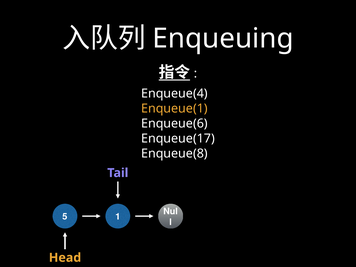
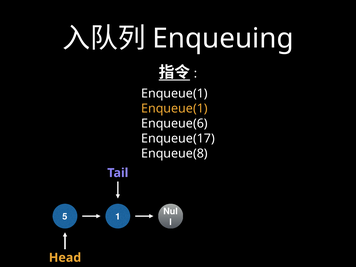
Enqueue(4: Enqueue(4 -> Enqueue(1 (174, 94)
